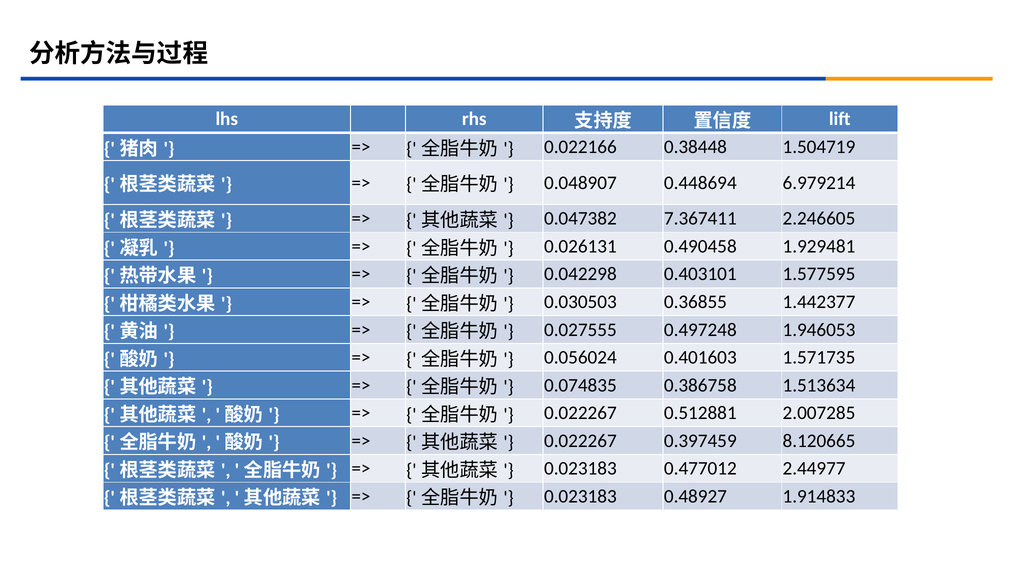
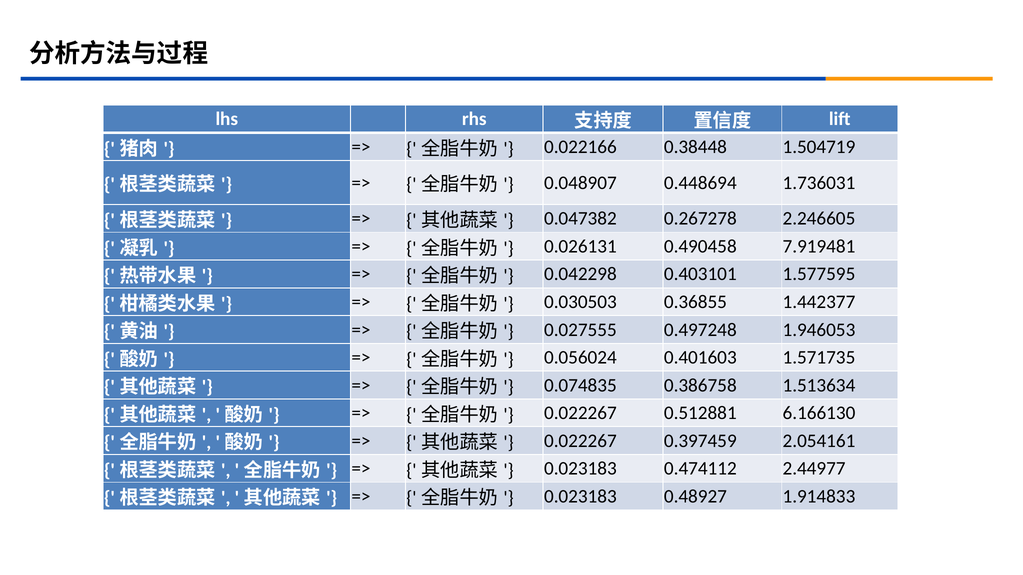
6.979214: 6.979214 -> 1.736031 (819, 183)
7.367411: 7.367411 -> 0.267278 (700, 219)
1.929481: 1.929481 -> 7.919481 (819, 247)
2.007285: 2.007285 -> 6.166130 (819, 413)
8.120665: 8.120665 -> 2.054161 (819, 441)
0.477012: 0.477012 -> 0.474112 (700, 469)
